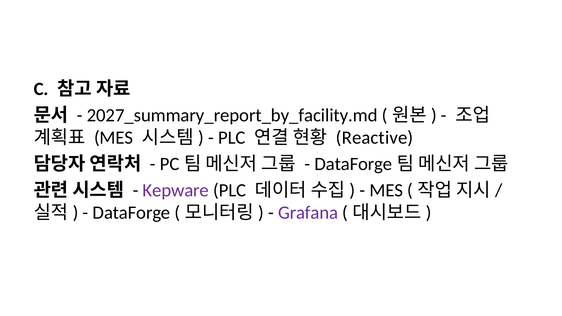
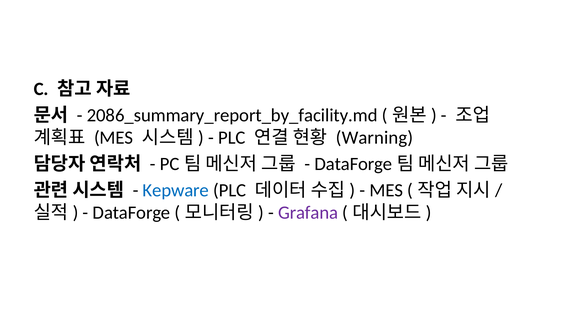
2027_summary_report_by_facility.md: 2027_summary_report_by_facility.md -> 2086_summary_report_by_facility.md (232, 115)
Reactive: Reactive -> Warning (375, 138)
Kepware colour: purple -> blue (176, 190)
